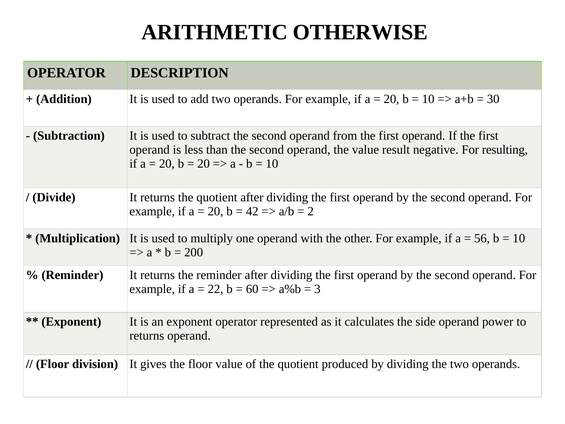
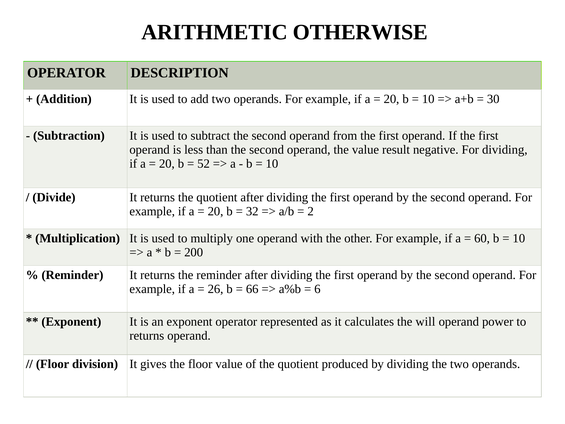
For resulting: resulting -> dividing (505, 150)
20: 20 -> 52 (204, 163)
42: 42 -> 32 (252, 211)
56: 56 -> 60 (482, 238)
22: 22 -> 26 (216, 289)
60: 60 -> 66 (252, 289)
3: 3 -> 6 (317, 289)
side: side -> will (425, 321)
